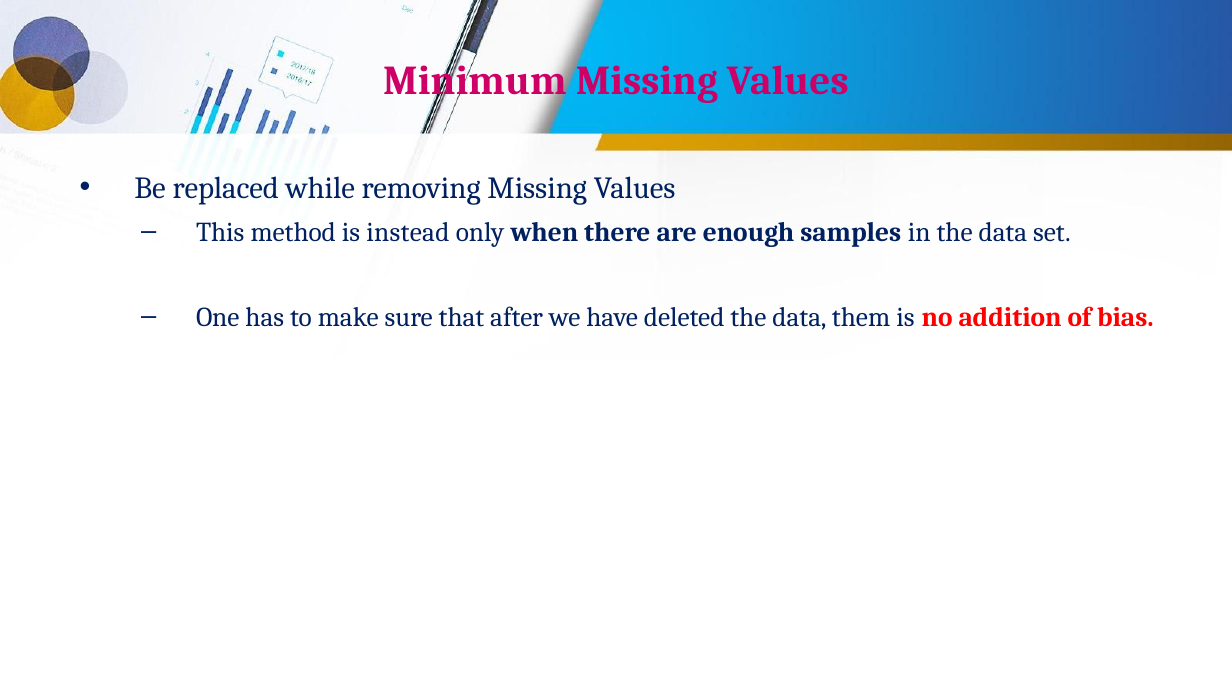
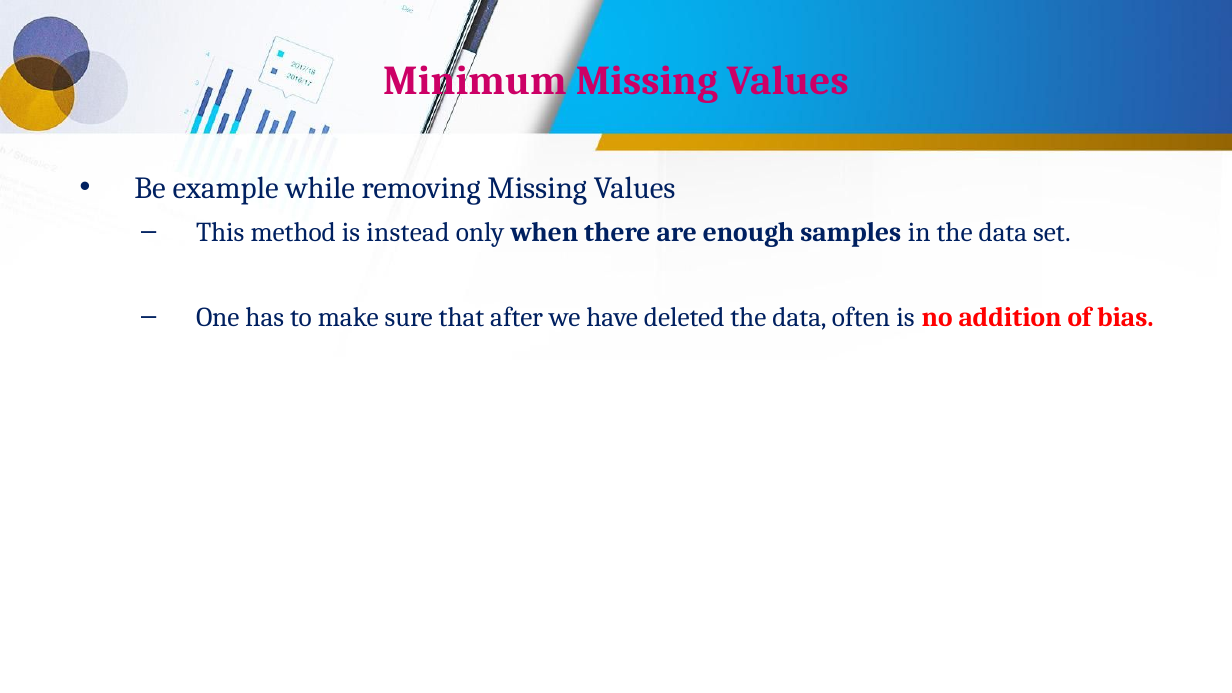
replaced: replaced -> example (226, 188)
them: them -> often (861, 317)
